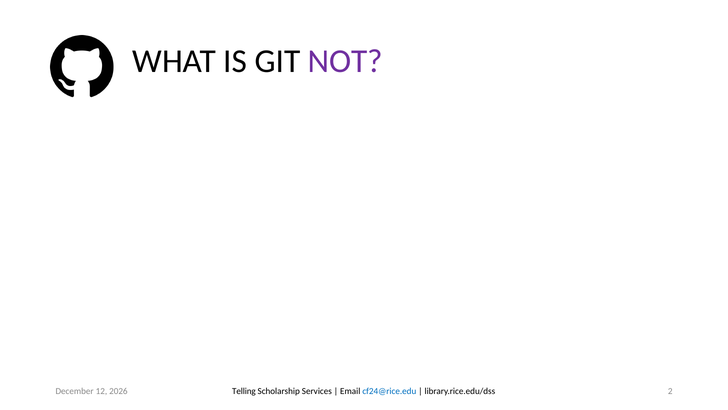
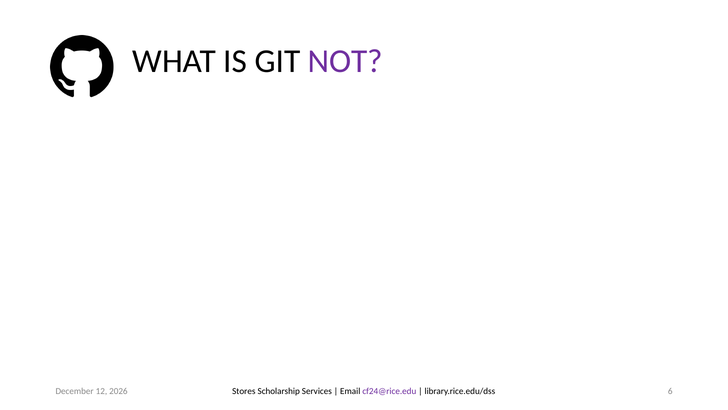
Telling: Telling -> Stores (244, 391)
cf24@rice.edu colour: blue -> purple (389, 391)
2: 2 -> 6 (670, 391)
